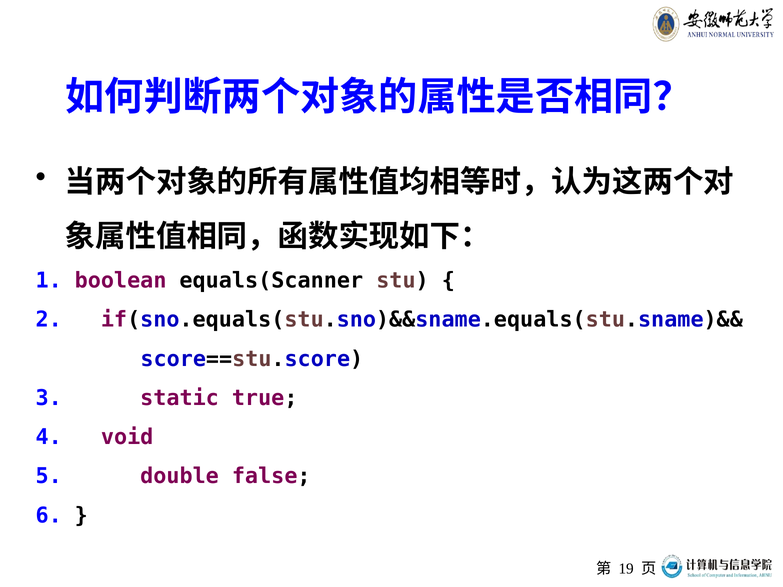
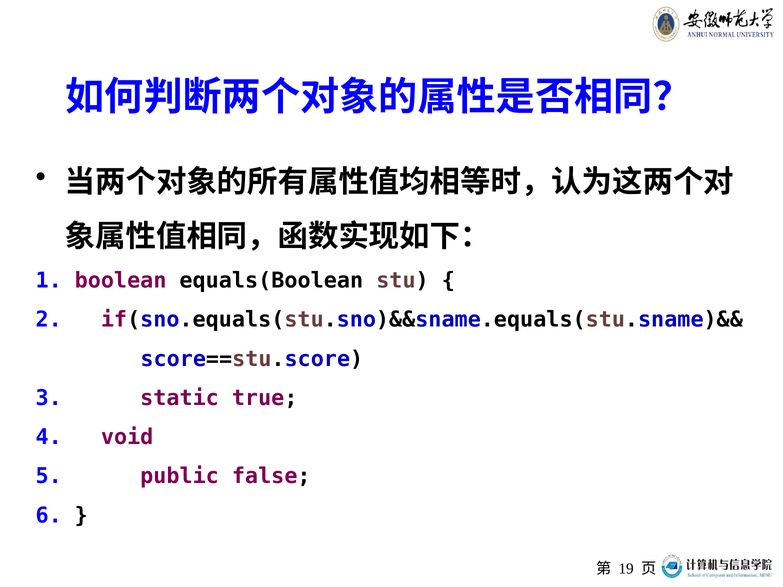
equals(Scanner: equals(Scanner -> equals(Boolean (271, 281)
double: double -> public (180, 476)
